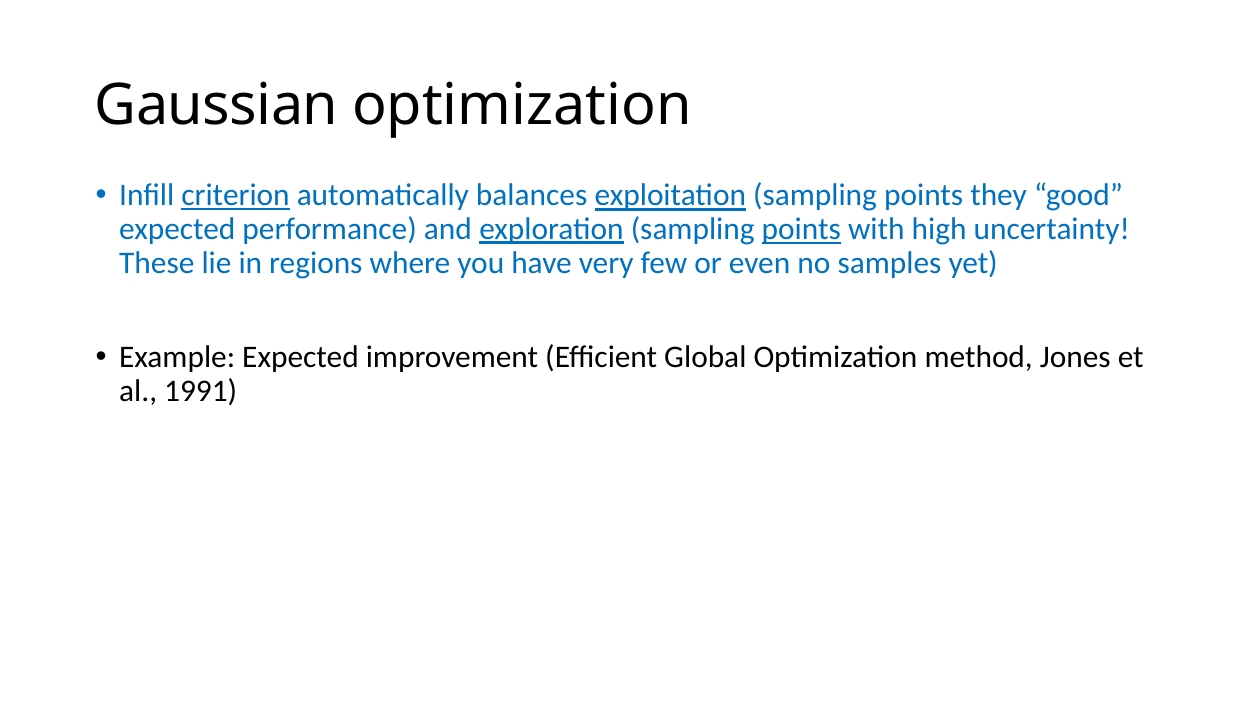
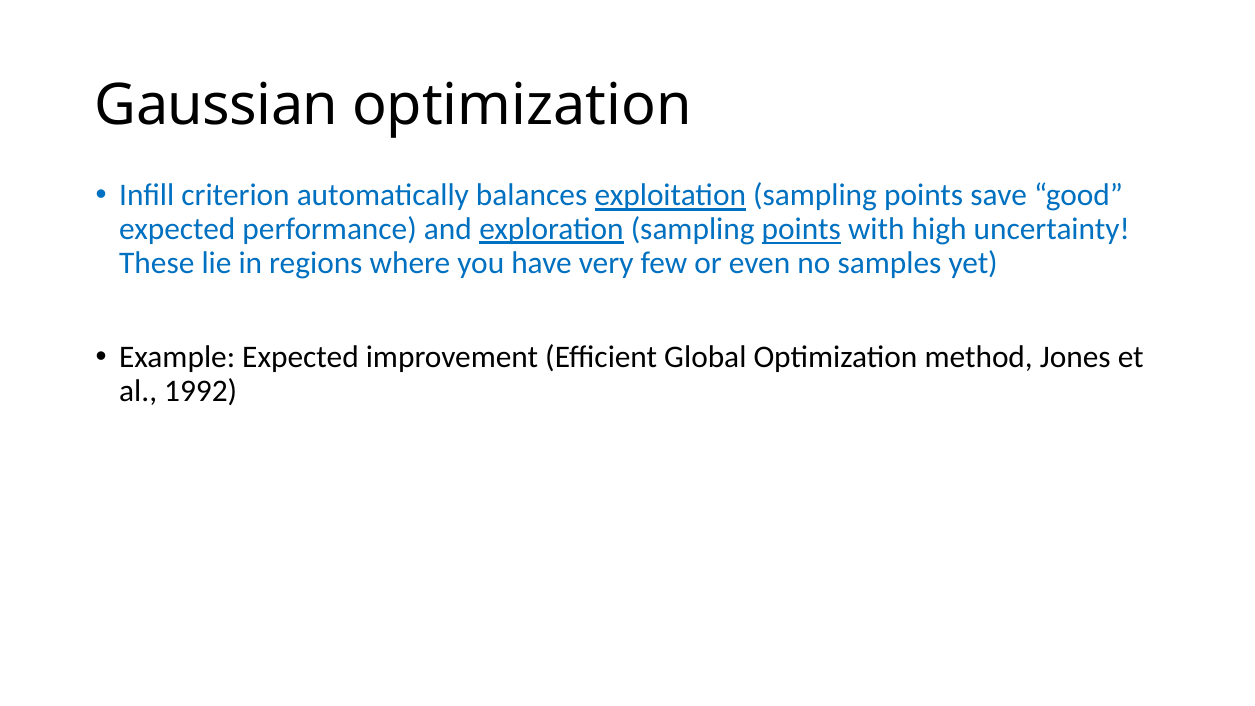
criterion underline: present -> none (236, 195)
they: they -> save (999, 195)
1991: 1991 -> 1992 (201, 391)
